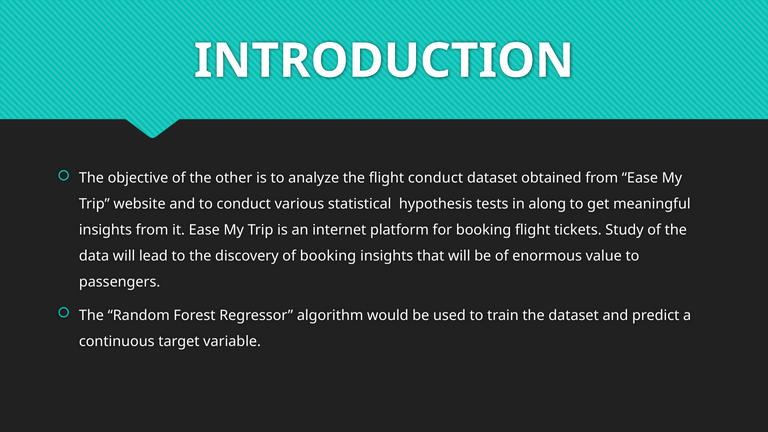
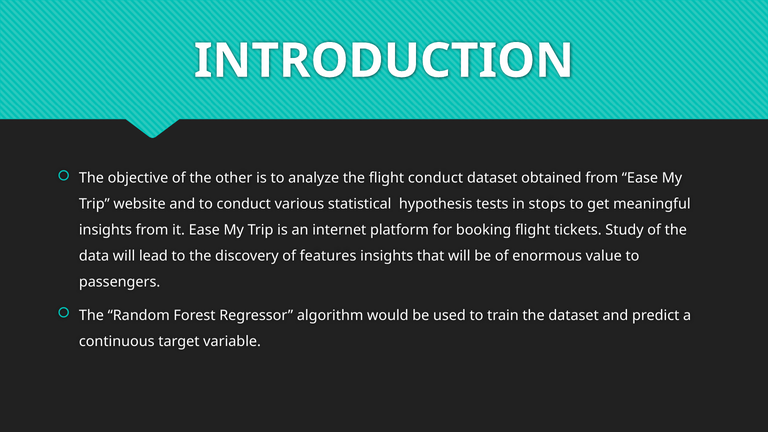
along: along -> stops (547, 204)
of booking: booking -> features (328, 256)
